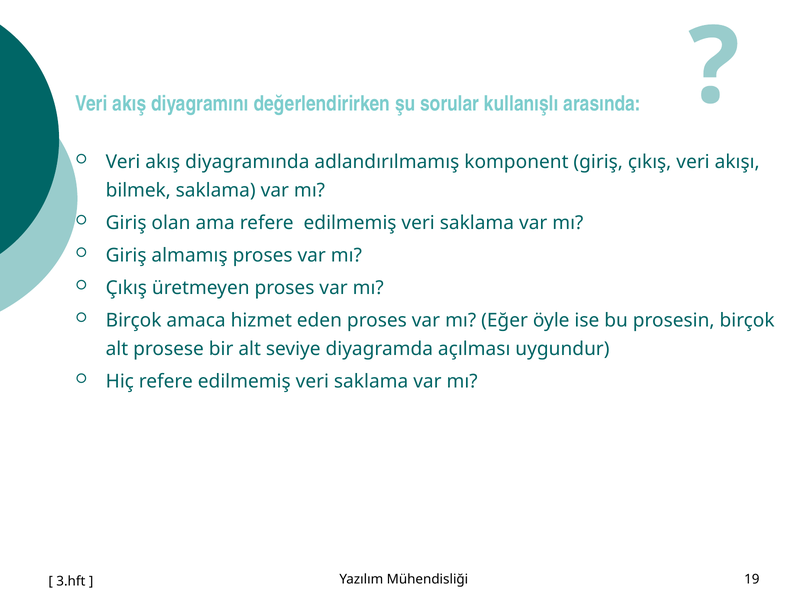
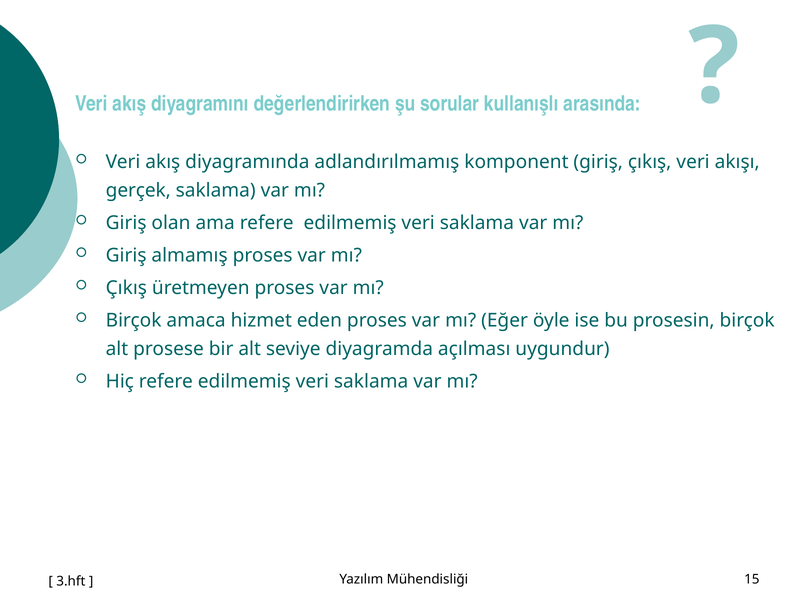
bilmek: bilmek -> gerçek (138, 190)
19: 19 -> 15 (752, 579)
